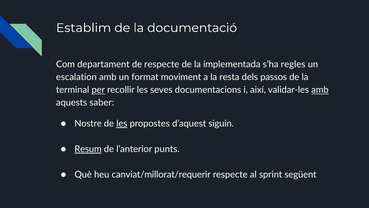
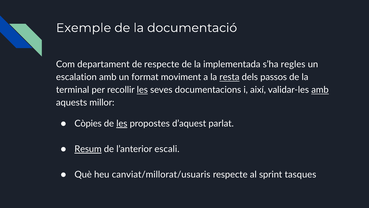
Establim: Establim -> Exemple (84, 28)
resta underline: none -> present (229, 77)
per underline: present -> none (98, 90)
les underline: none -> present (142, 90)
saber: saber -> millor (102, 102)
Nostre: Nostre -> Còpies (88, 123)
siguin: siguin -> parlat (221, 123)
punts: punts -> escali (167, 149)
canviat/millorat/requerir: canviat/millorat/requerir -> canviat/millorat/usuaris (161, 174)
següent: següent -> tasques (300, 174)
